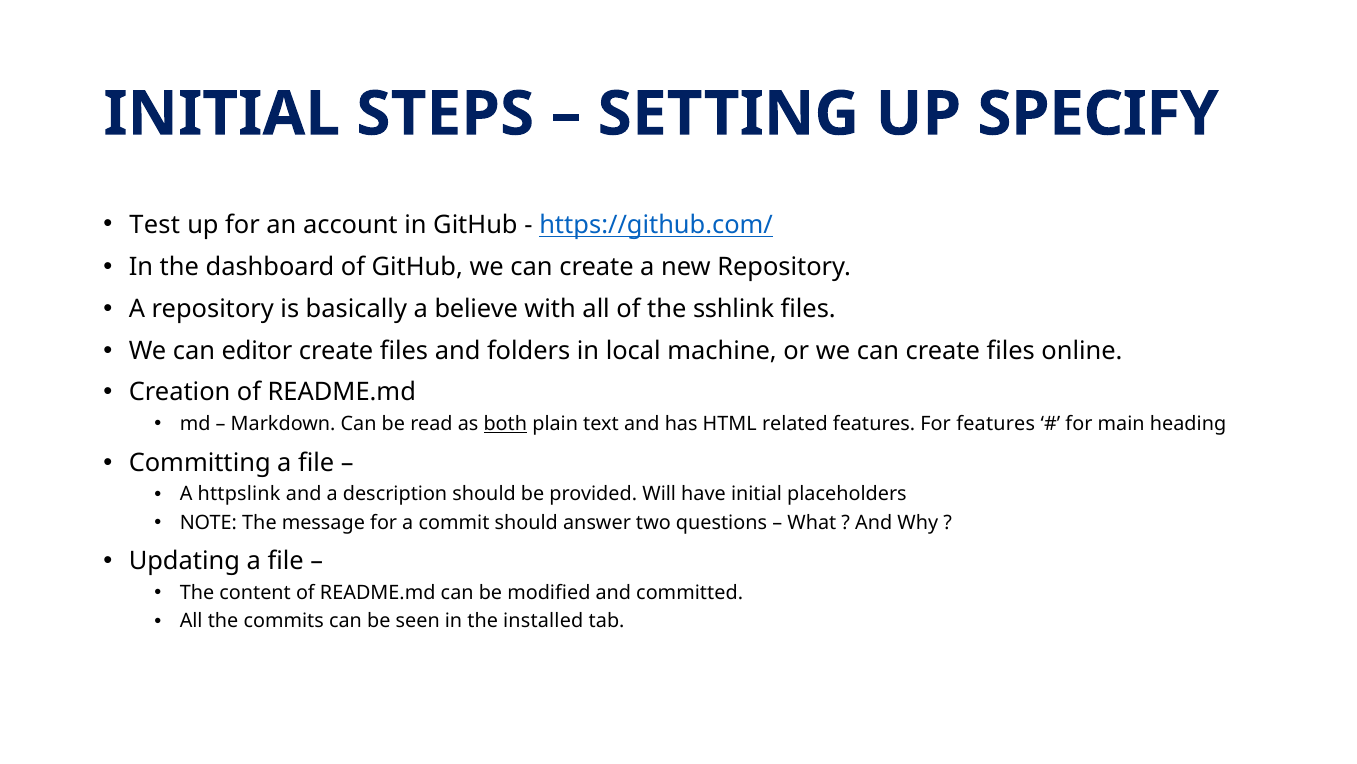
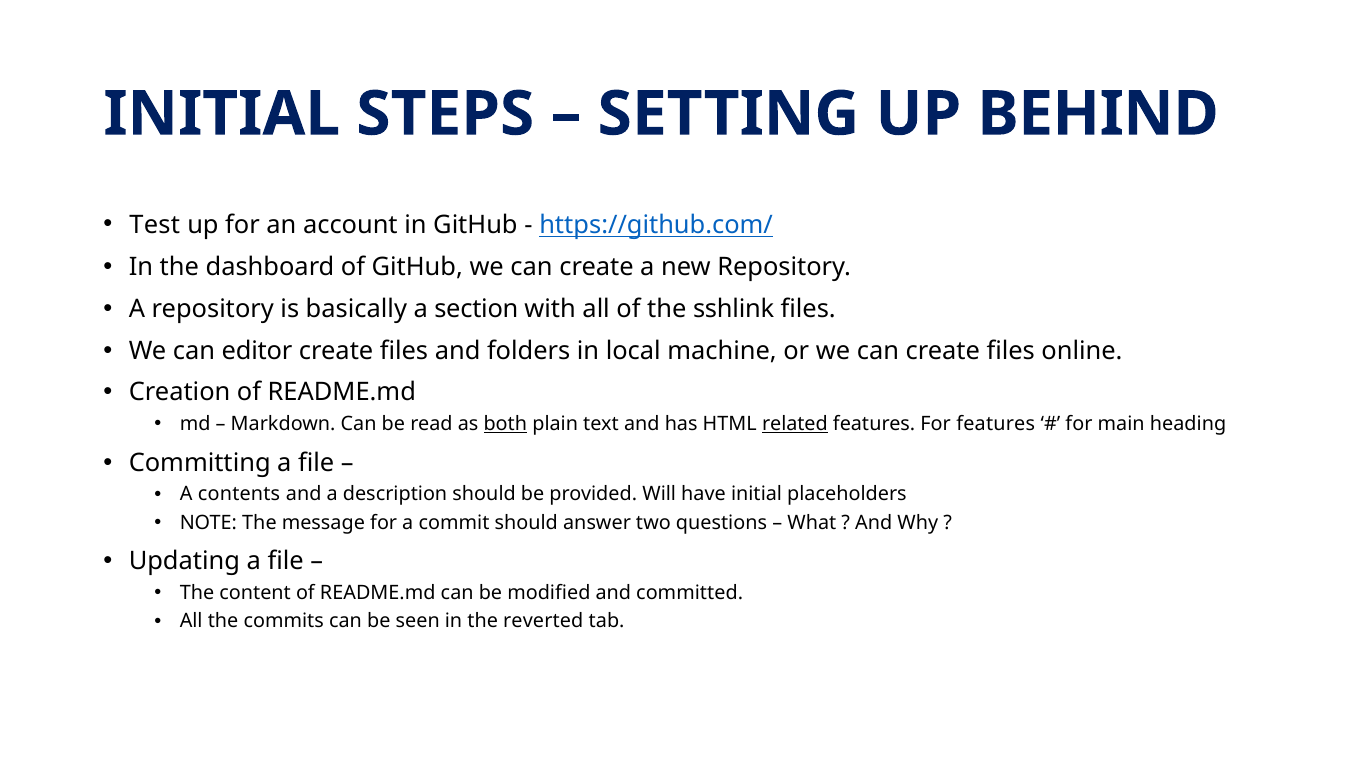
SPECIFY: SPECIFY -> BEHIND (1098, 114)
believe: believe -> section (476, 309)
related underline: none -> present (795, 424)
httpslink: httpslink -> contents (239, 494)
installed: installed -> reverted (543, 621)
